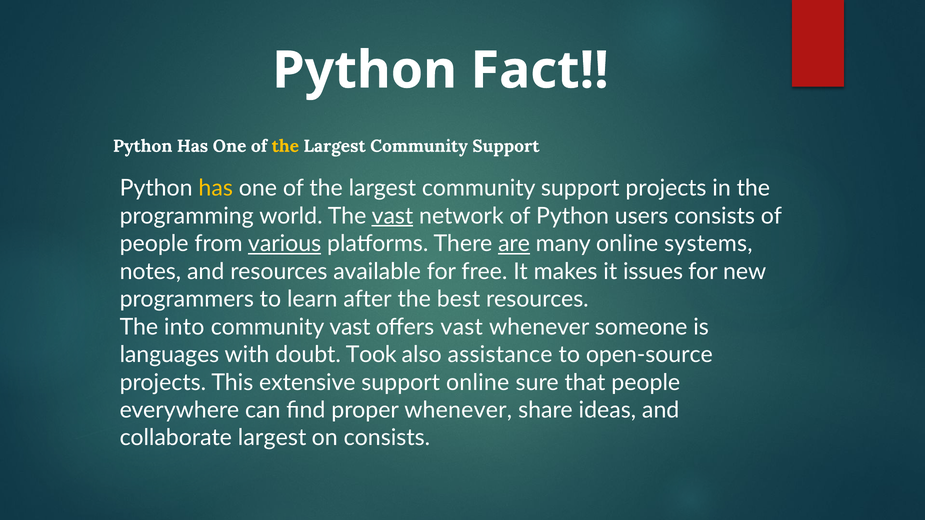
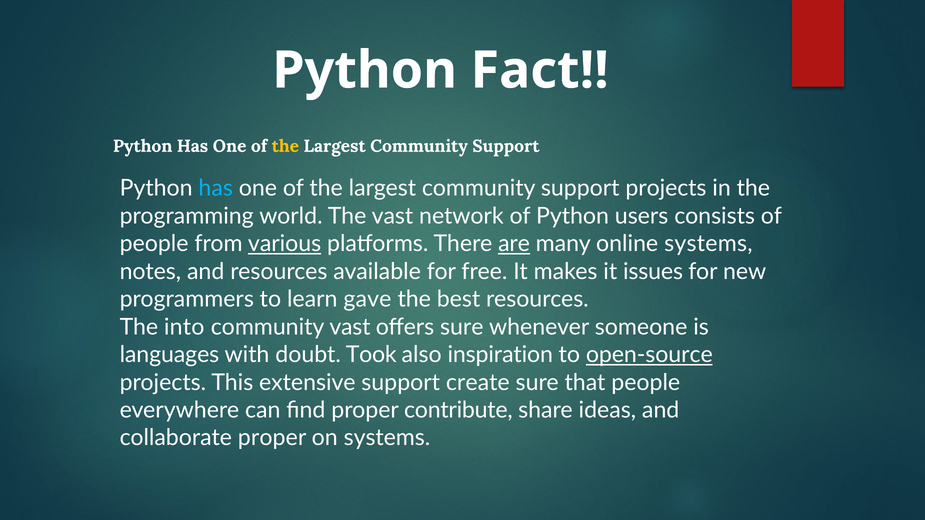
has colour: yellow -> light blue (216, 188)
vast underline: present -> none (392, 216)
after: after -> gave (367, 299)
offers vast: vast -> sure (462, 327)
assistance: assistance -> inspiration (500, 355)
open-source underline: none -> present (649, 355)
support online: online -> create (478, 383)
proper whenever: whenever -> contribute (458, 410)
collaborate largest: largest -> proper (272, 438)
on consists: consists -> systems (387, 438)
